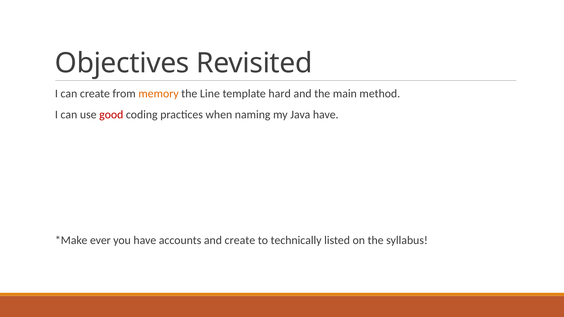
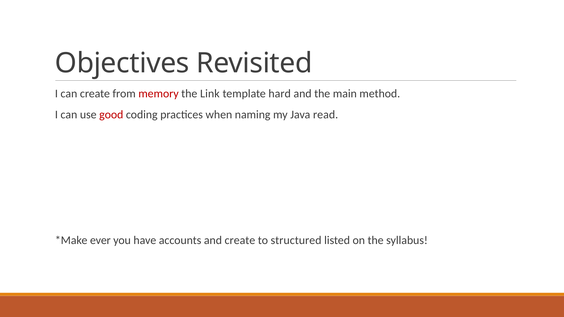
memory colour: orange -> red (158, 94)
Line: Line -> Link (210, 94)
Java have: have -> read (326, 115)
technically: technically -> structured (296, 240)
